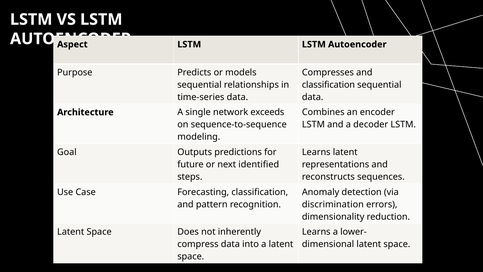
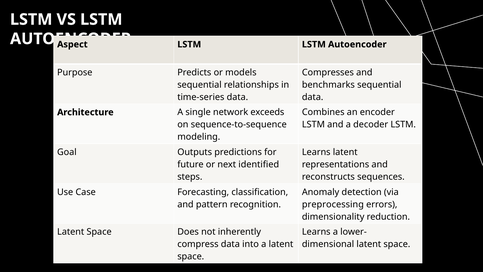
classification: classification -> benchmarks (328, 85)
discrimination: discrimination -> preprocessing (333, 204)
